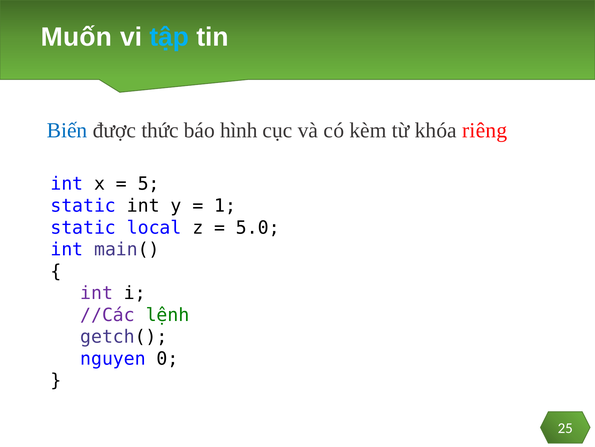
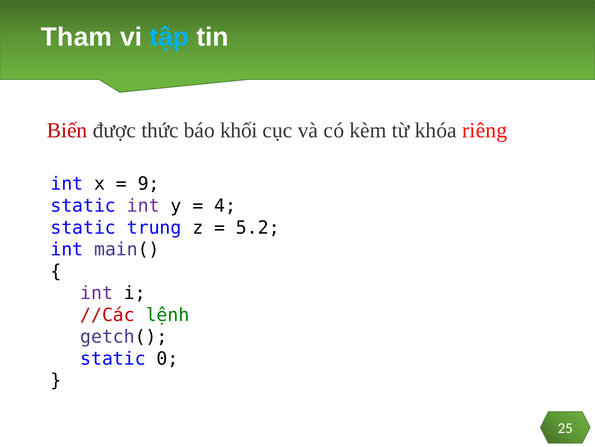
Muốn: Muốn -> Tham (77, 37)
Biến colour: blue -> red (67, 130)
hình: hình -> khối (239, 130)
5: 5 -> 9 (149, 184)
int colour: black -> purple (143, 205)
1: 1 -> 4 (225, 205)
local: local -> trung (154, 227)
5.0: 5.0 -> 5.2 (258, 227)
//Các colour: purple -> red (108, 315)
nguyen: nguyen -> static (113, 358)
